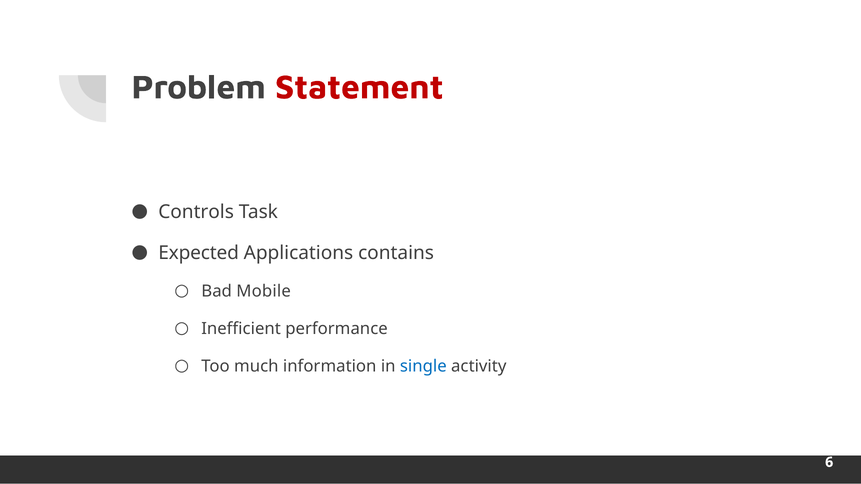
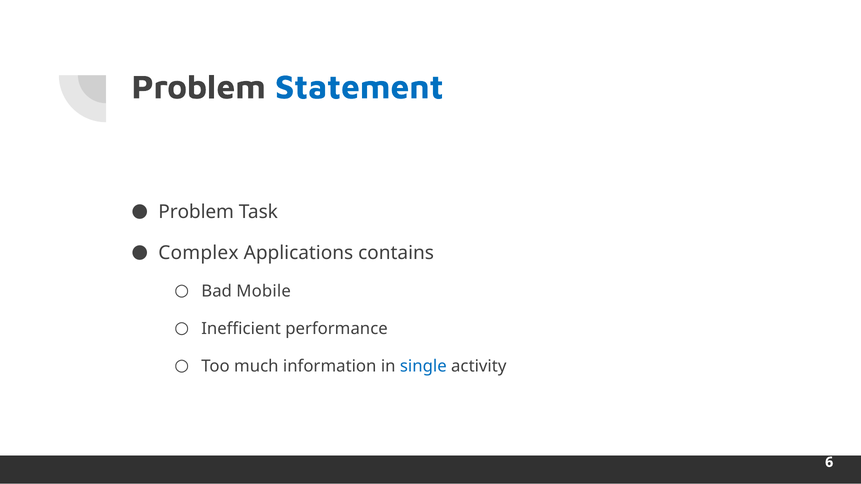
Statement colour: red -> blue (359, 87)
Controls: Controls -> Problem (196, 212)
Expected: Expected -> Complex (198, 253)
